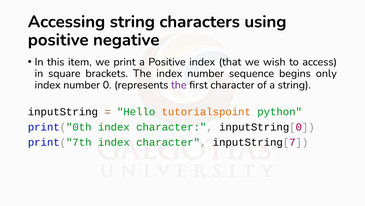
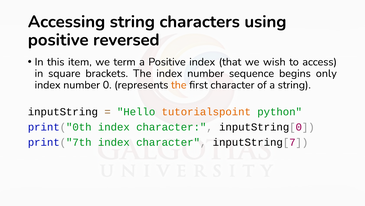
negative: negative -> reversed (126, 40)
print: print -> term (125, 62)
the colour: purple -> orange (179, 85)
